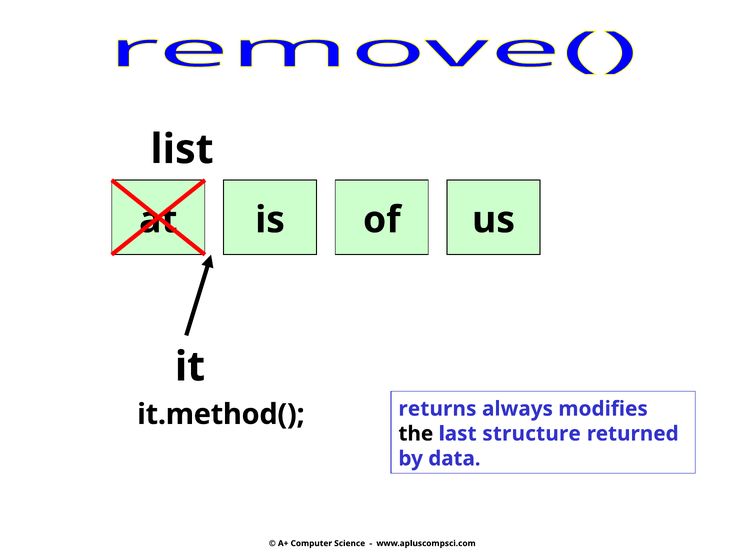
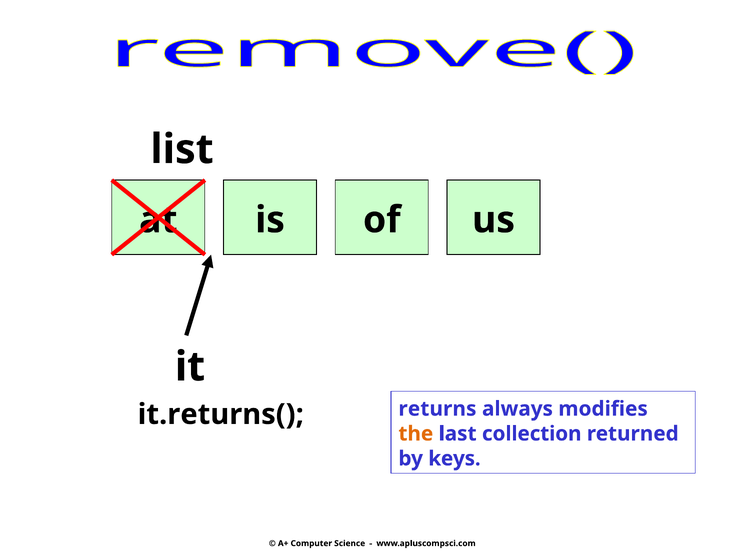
it.method(: it.method( -> it.returns( (221, 414)
the colour: black -> orange (416, 434)
structure: structure -> collection (532, 434)
data: data -> keys (454, 458)
